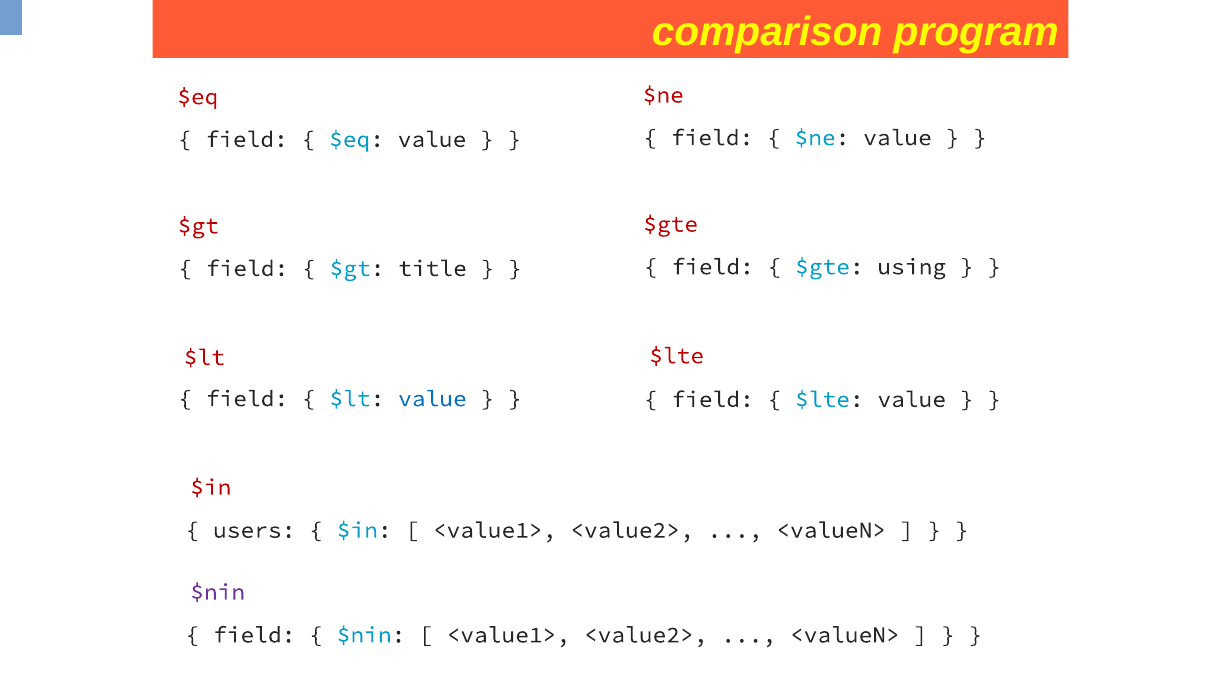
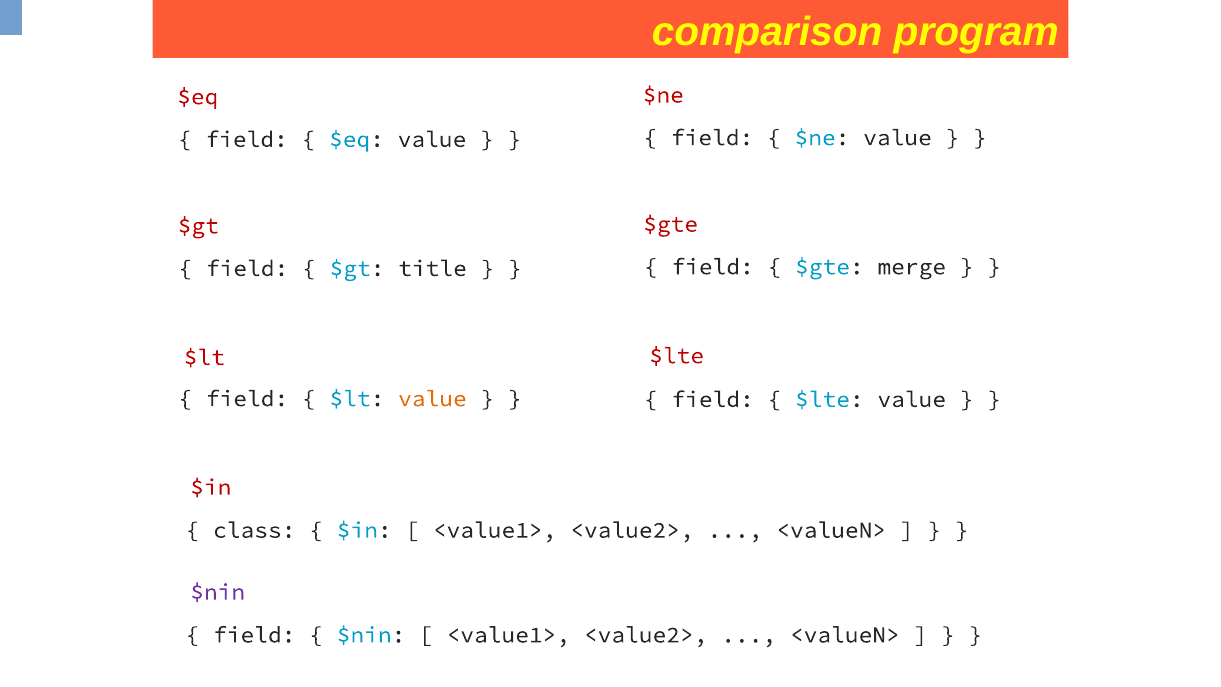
using: using -> merge (912, 267)
value colour: blue -> orange (432, 399)
users: users -> class (254, 530)
